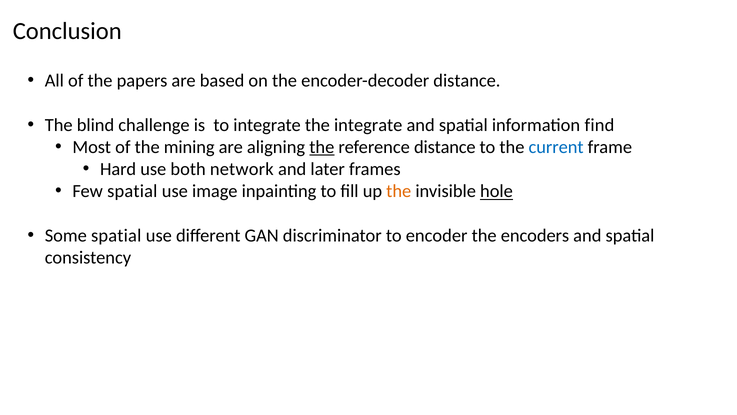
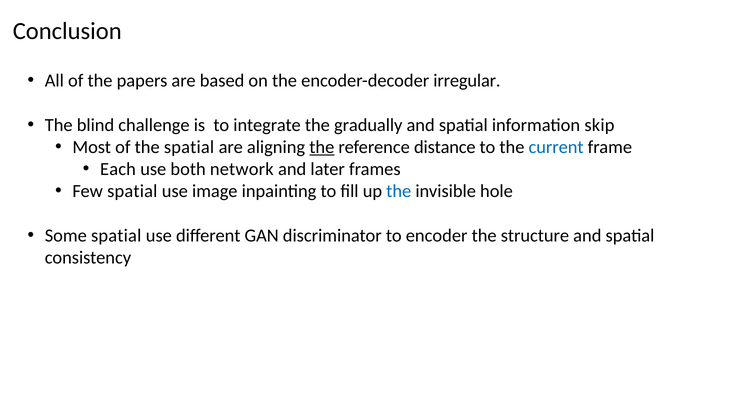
encoder-decoder distance: distance -> irregular (467, 81)
the integrate: integrate -> gradually (368, 125)
find: find -> skip (599, 125)
the mining: mining -> spatial (189, 147)
Hard: Hard -> Each (118, 169)
the colour: orange -> blue (399, 191)
hole underline: present -> none (496, 191)
encoders: encoders -> structure (535, 235)
